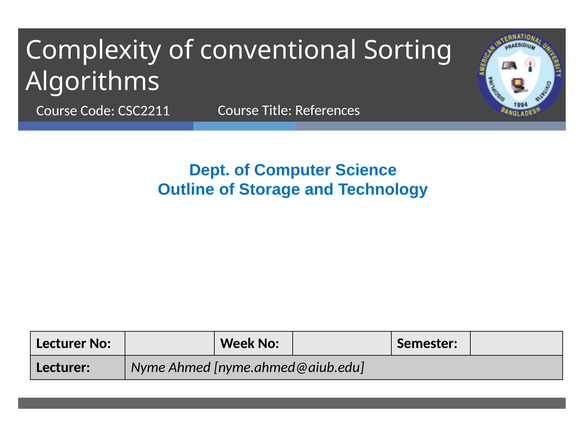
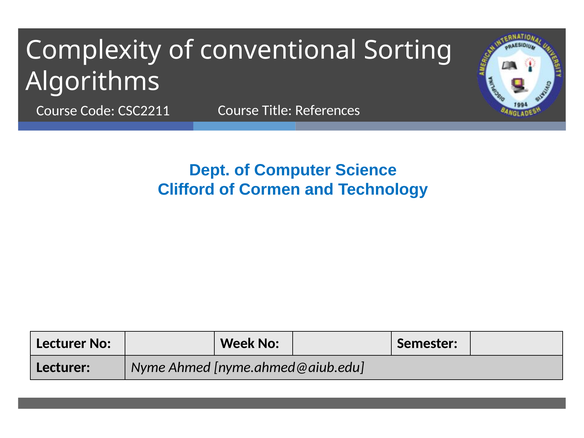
Outline: Outline -> Clifford (186, 189)
Storage: Storage -> Cormen (270, 189)
